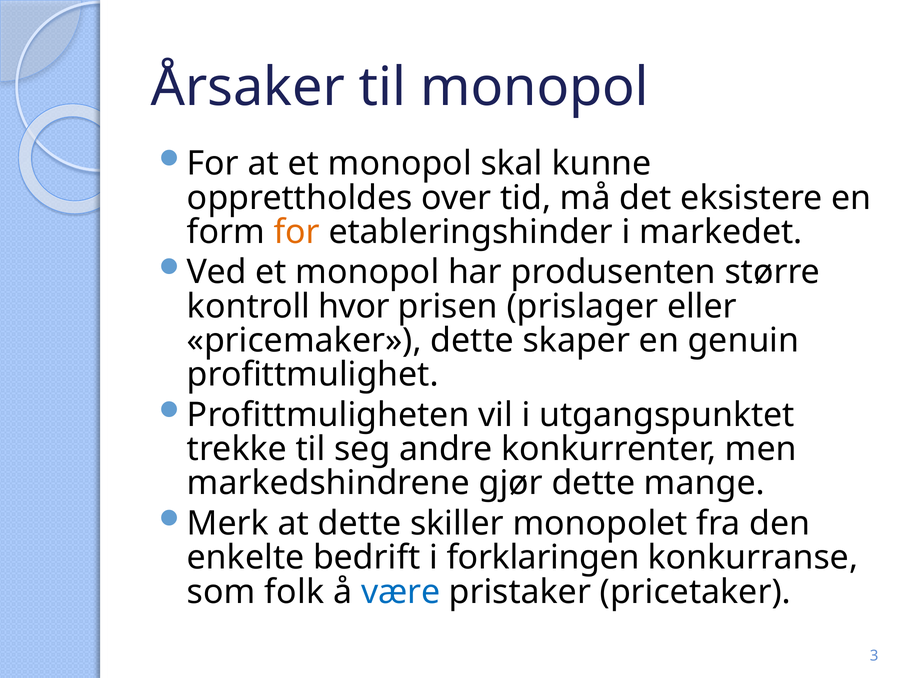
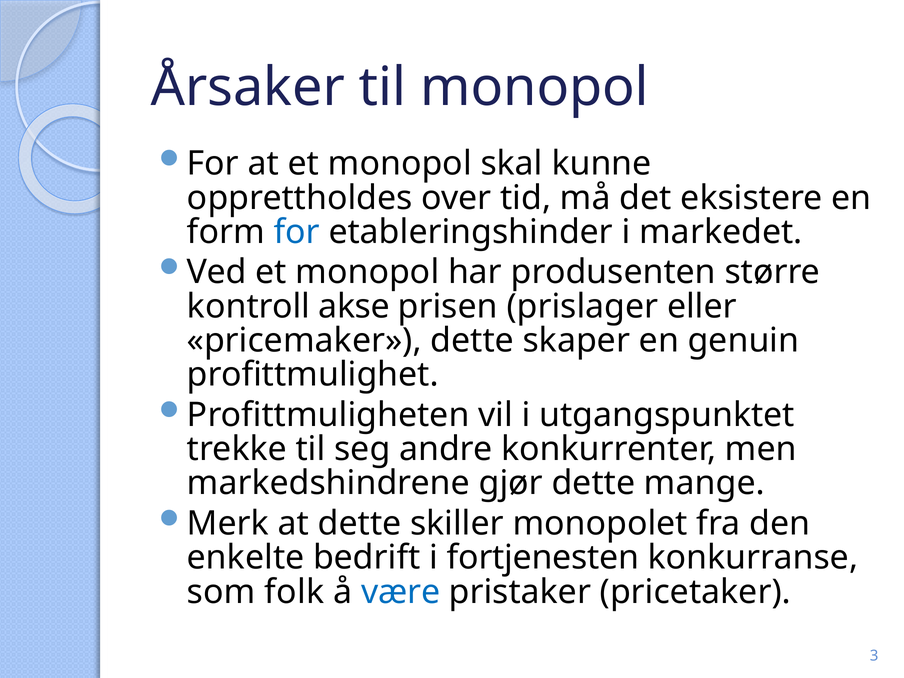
for colour: orange -> blue (297, 232)
hvor: hvor -> akse (354, 306)
forklaringen: forklaringen -> fortjenesten (543, 558)
